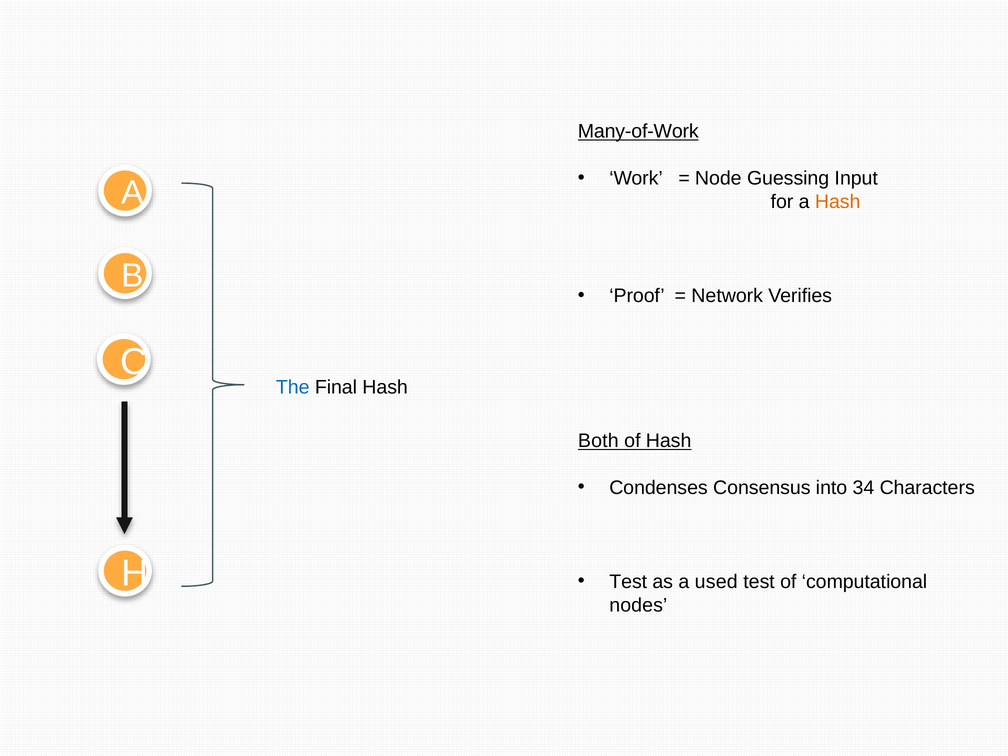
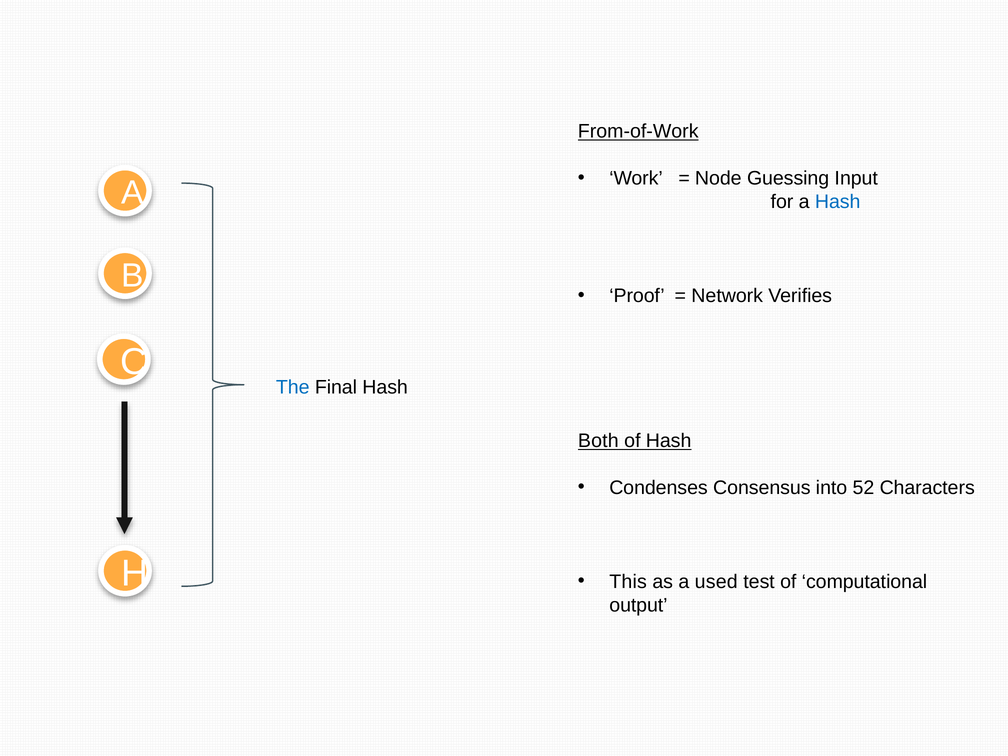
Many-of-Work: Many-of-Work -> From-of-Work (638, 131)
Hash colour: orange -> blue (838, 202)
34: 34 -> 52 (863, 488)
Test: Test -> This (628, 582)
nodes: nodes -> output (638, 605)
